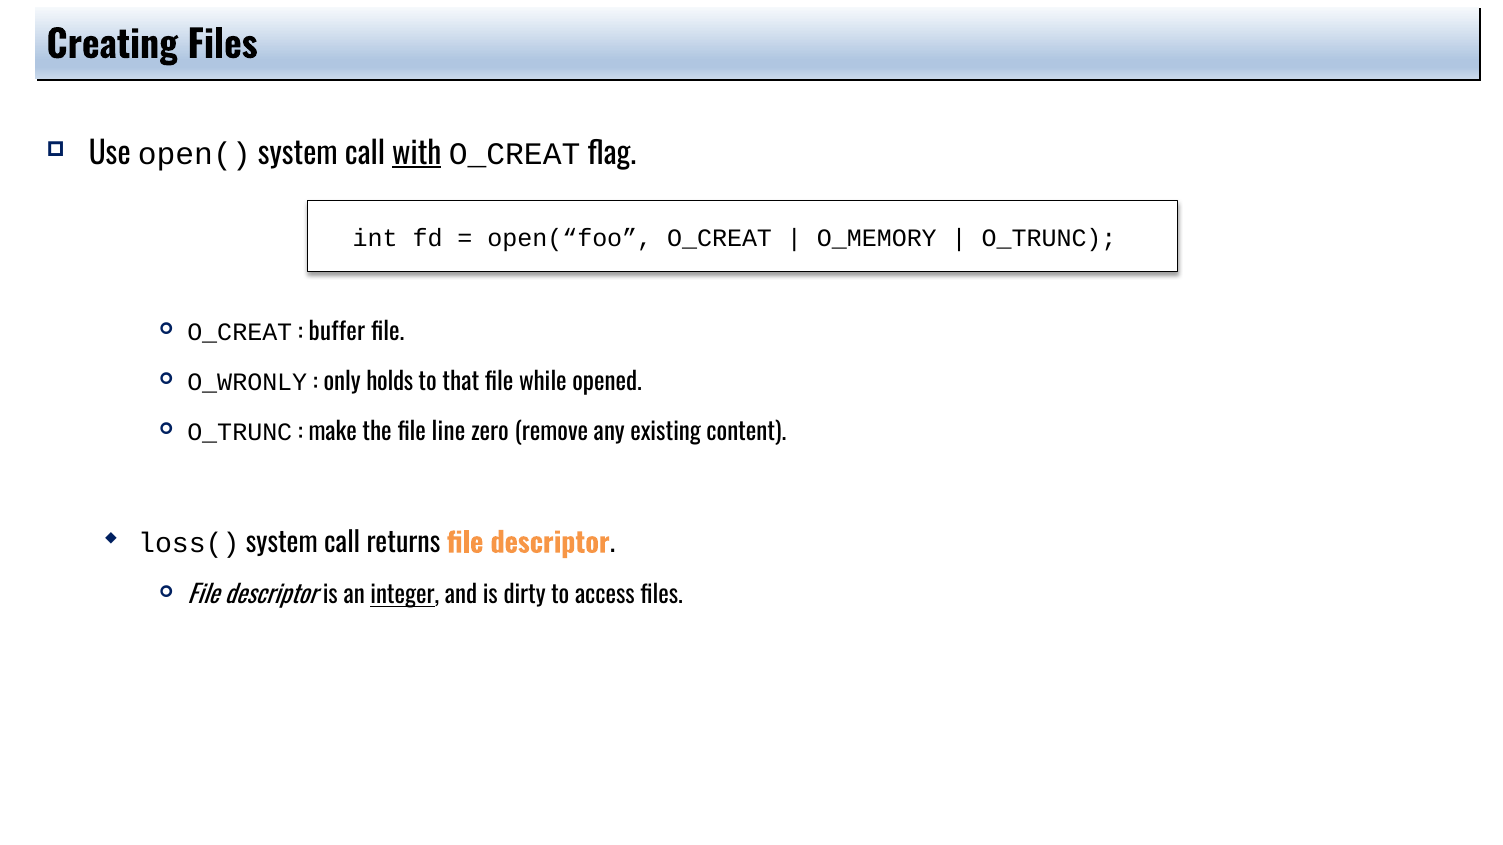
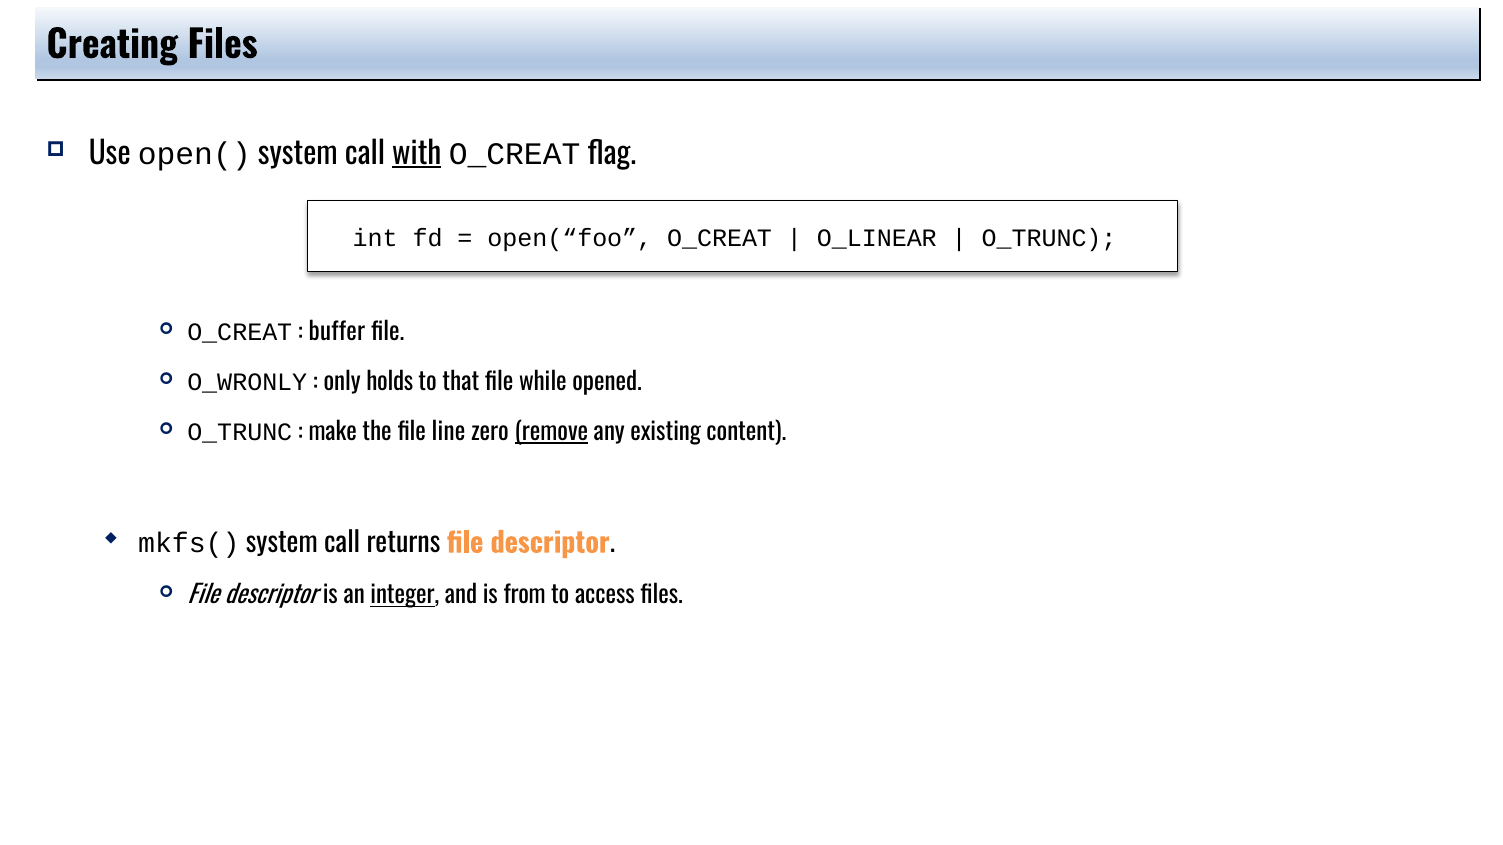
O_MEMORY: O_MEMORY -> O_LINEAR (877, 238)
remove underline: none -> present (551, 433)
loss(: loss( -> mkfs( (189, 544)
dirty: dirty -> from (525, 595)
